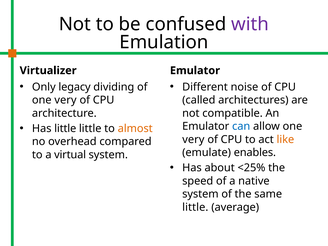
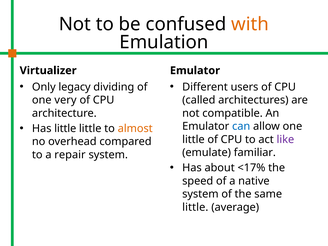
with colour: purple -> orange (250, 24)
noise: noise -> users (244, 87)
very: very -> little (193, 139)
like colour: orange -> purple (285, 139)
enables: enables -> familiar (255, 153)
virtual: virtual -> repair (70, 155)
<25%: <25% -> <17% (251, 168)
